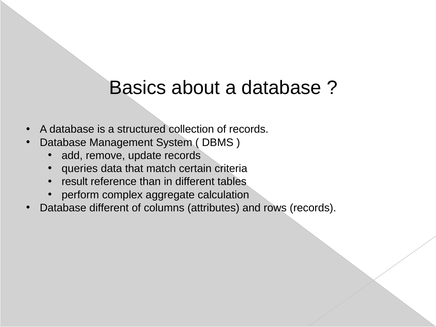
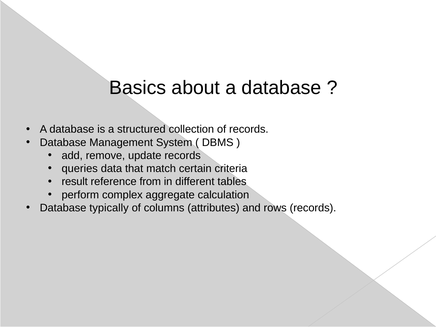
than: than -> from (150, 182)
Database different: different -> typically (109, 208)
